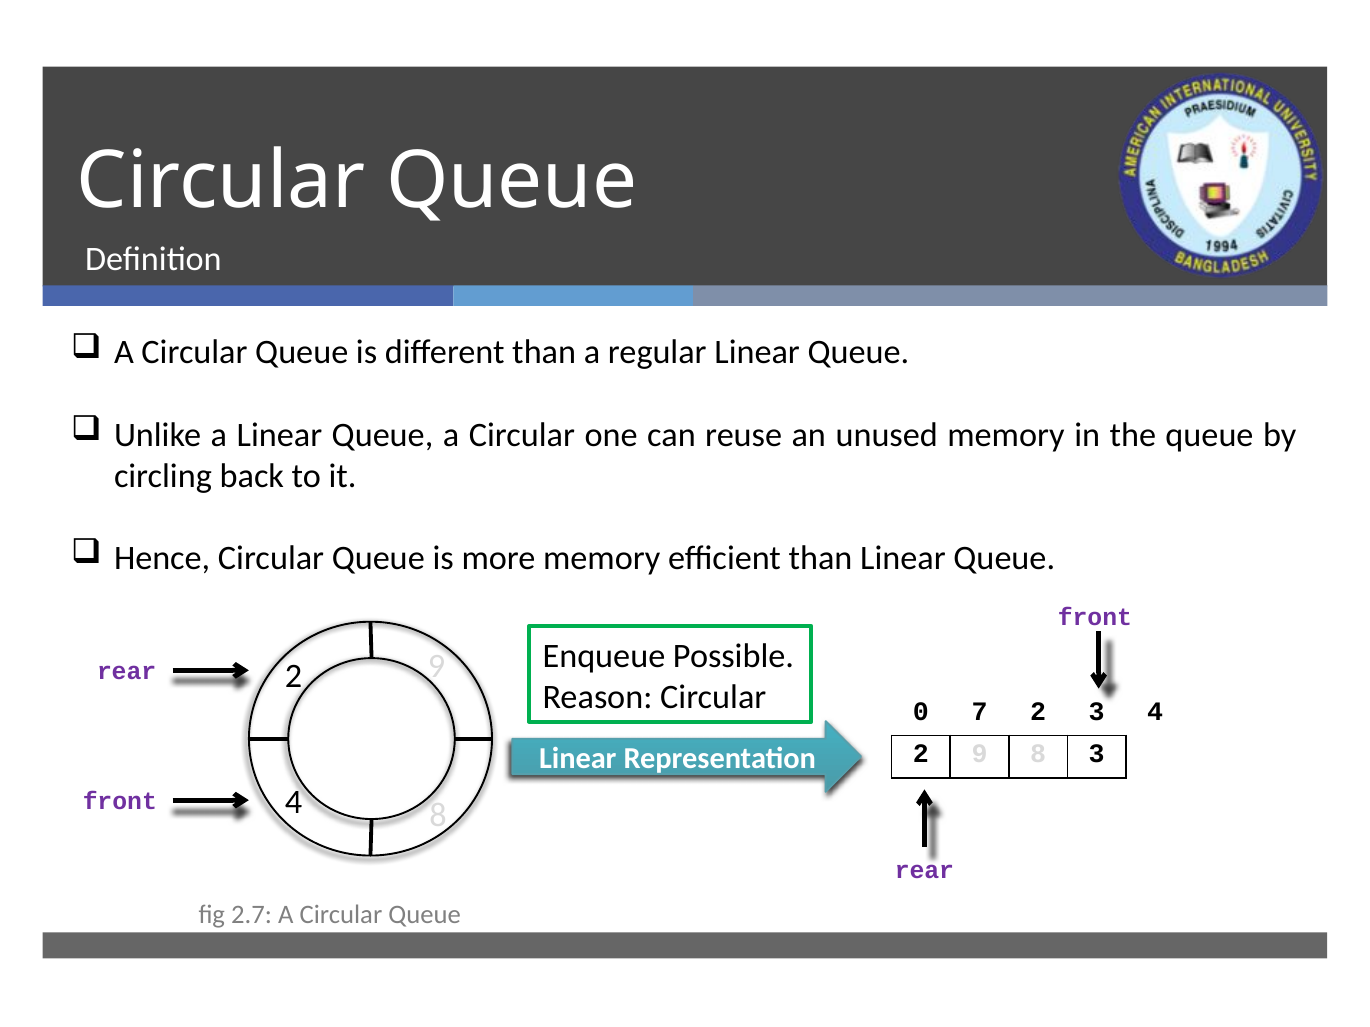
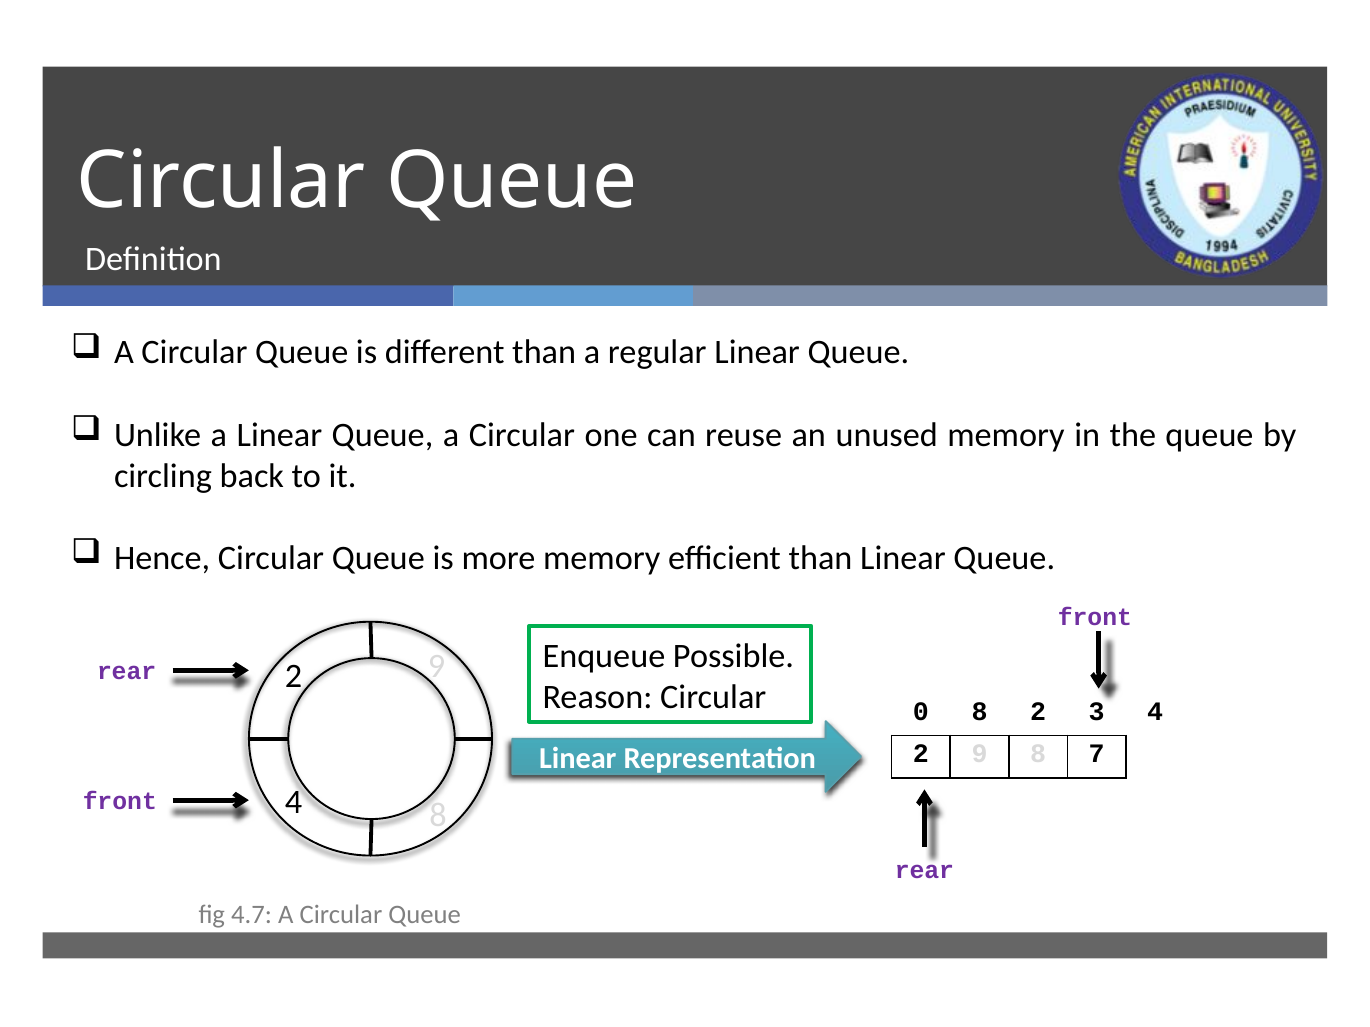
0 7: 7 -> 8 (980, 712)
8 3: 3 -> 7 (1097, 754)
2.7: 2.7 -> 4.7 (252, 915)
